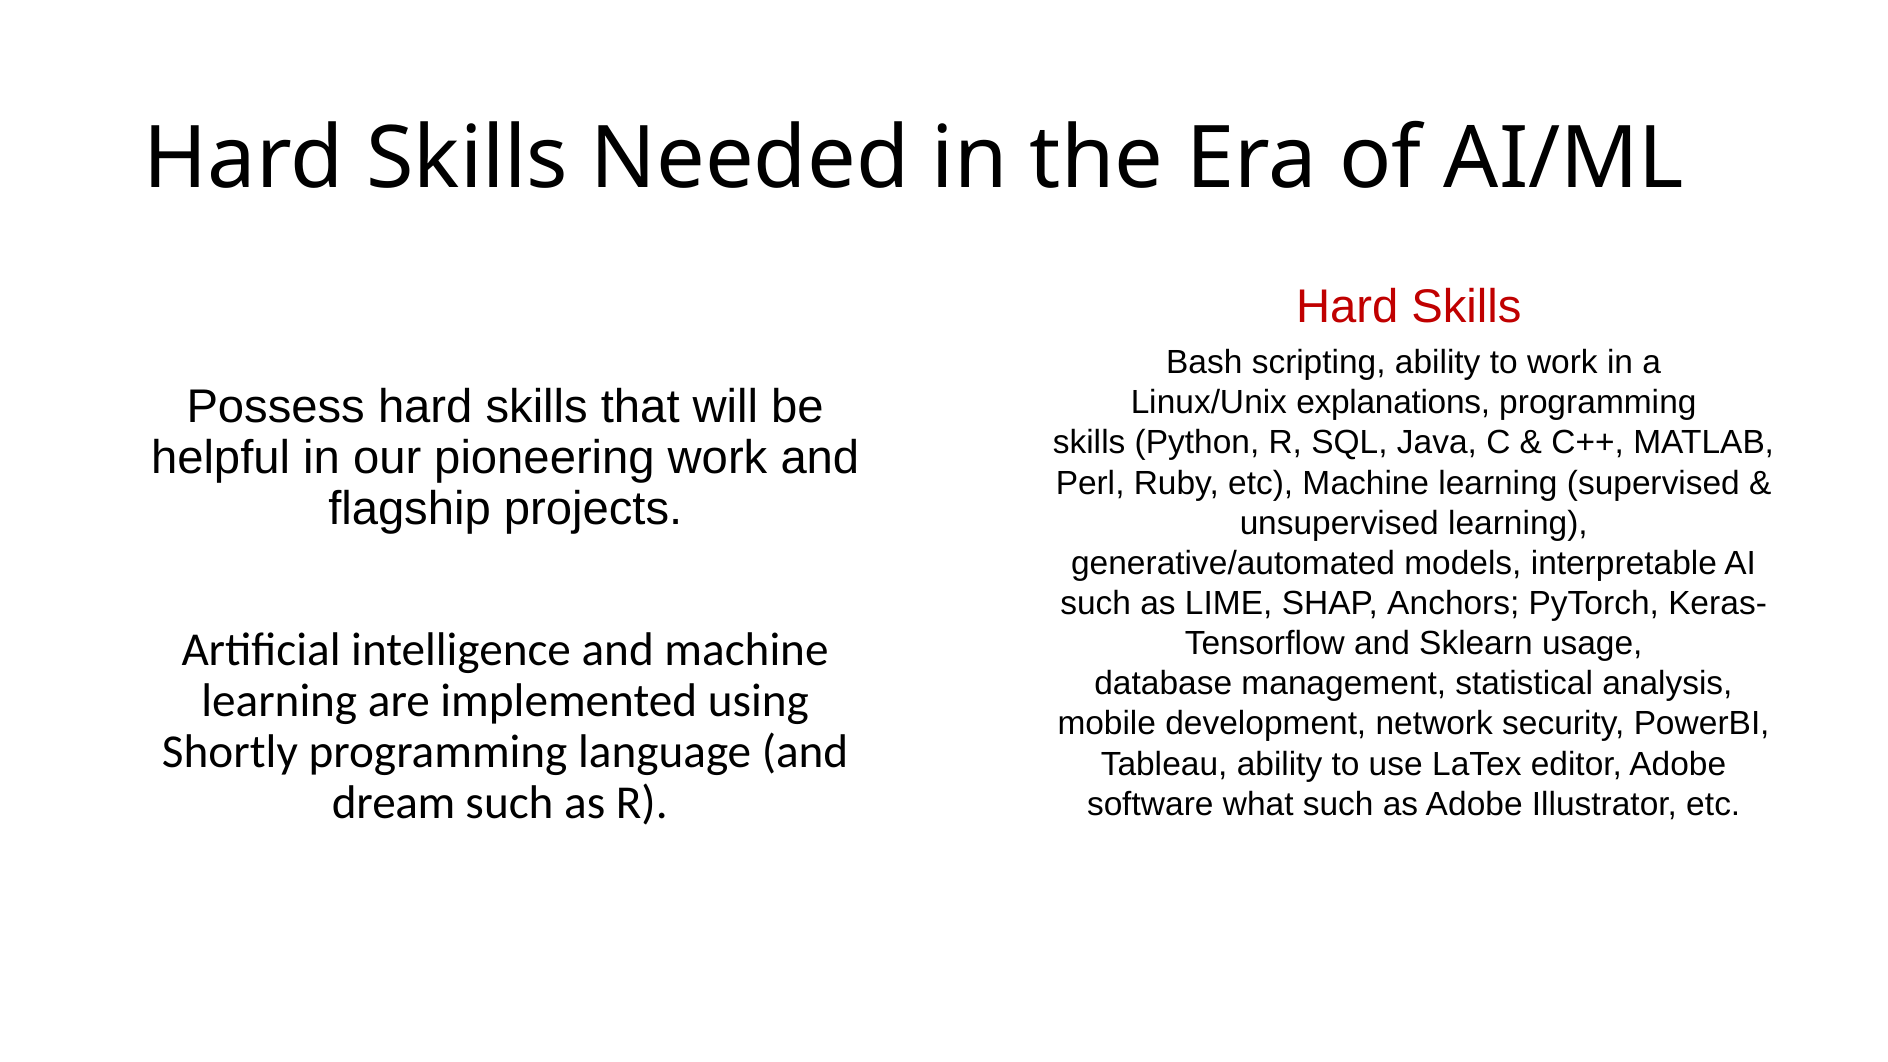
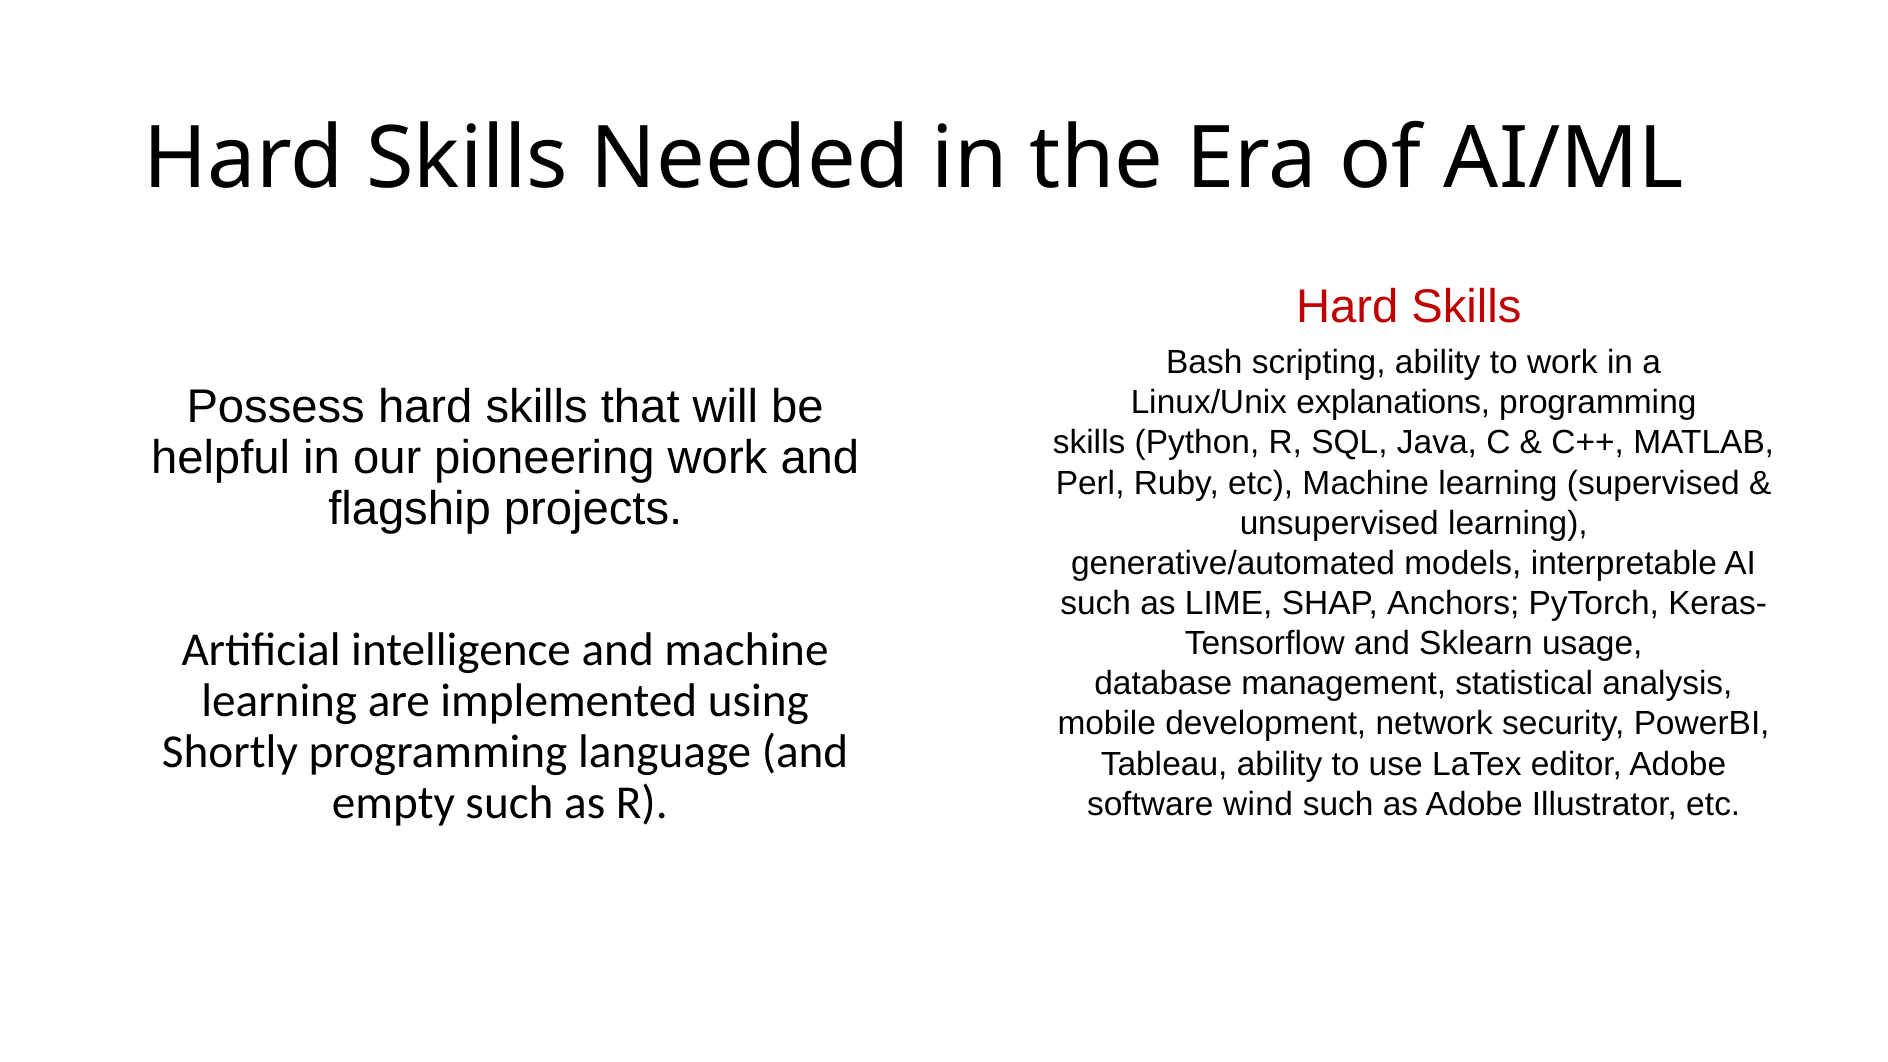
dream: dream -> empty (393, 803)
what: what -> wind (1258, 804)
